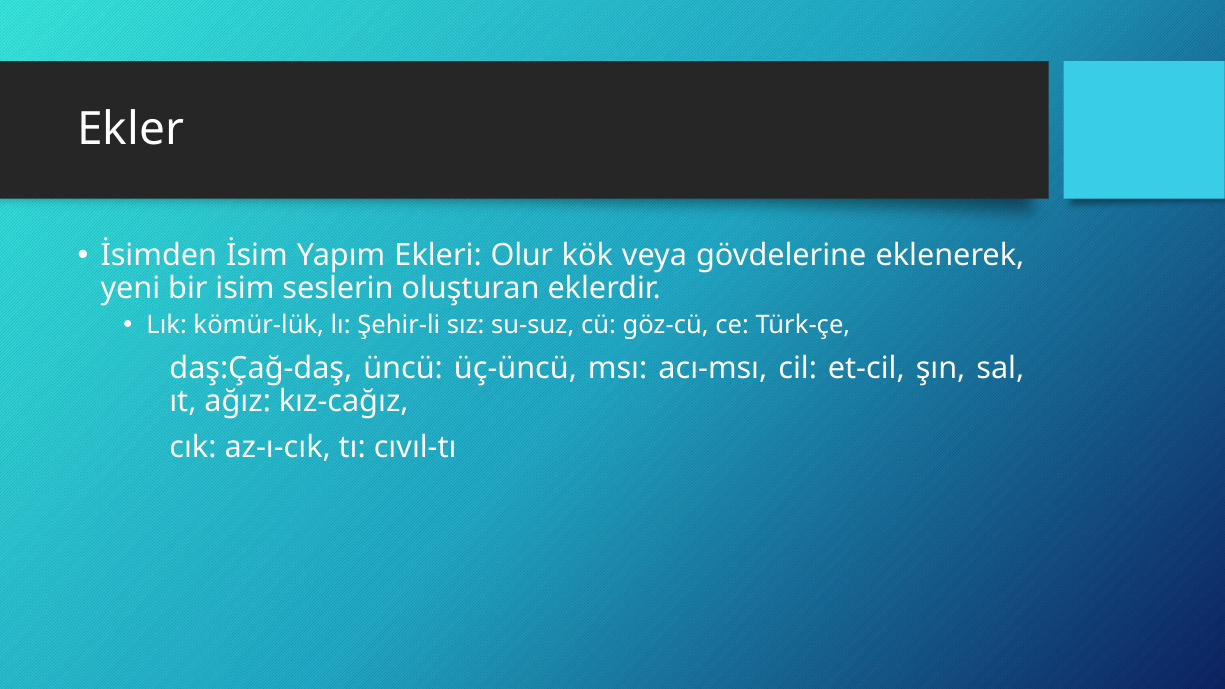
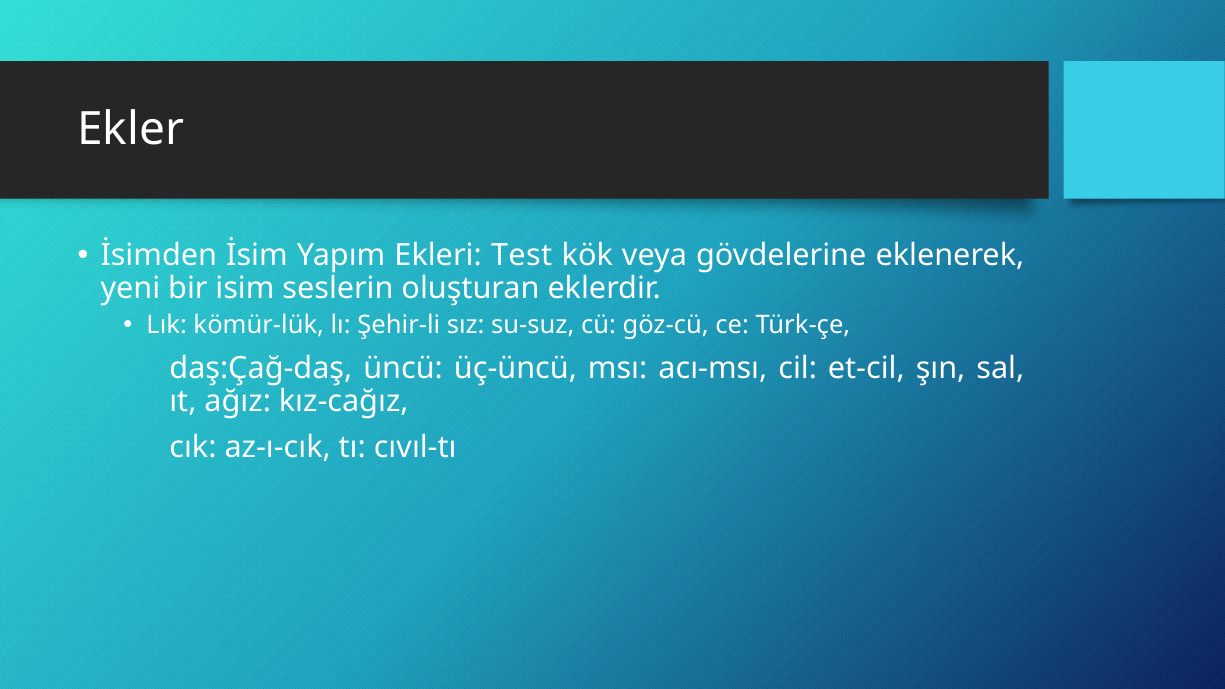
Olur: Olur -> Test (522, 256)
